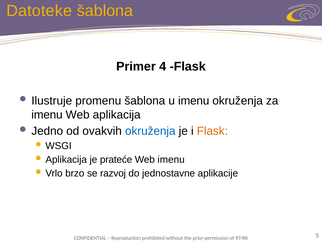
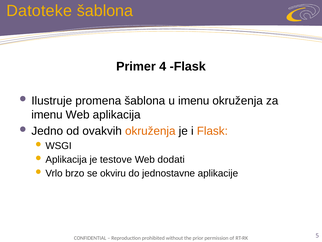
promenu: promenu -> promena (98, 101)
okruženja colour: blue -> orange (150, 131)
prateće: prateće -> testove (116, 159)
Web imenu: imenu -> dodati (171, 159)
razvoj: razvoj -> okviru (113, 173)
